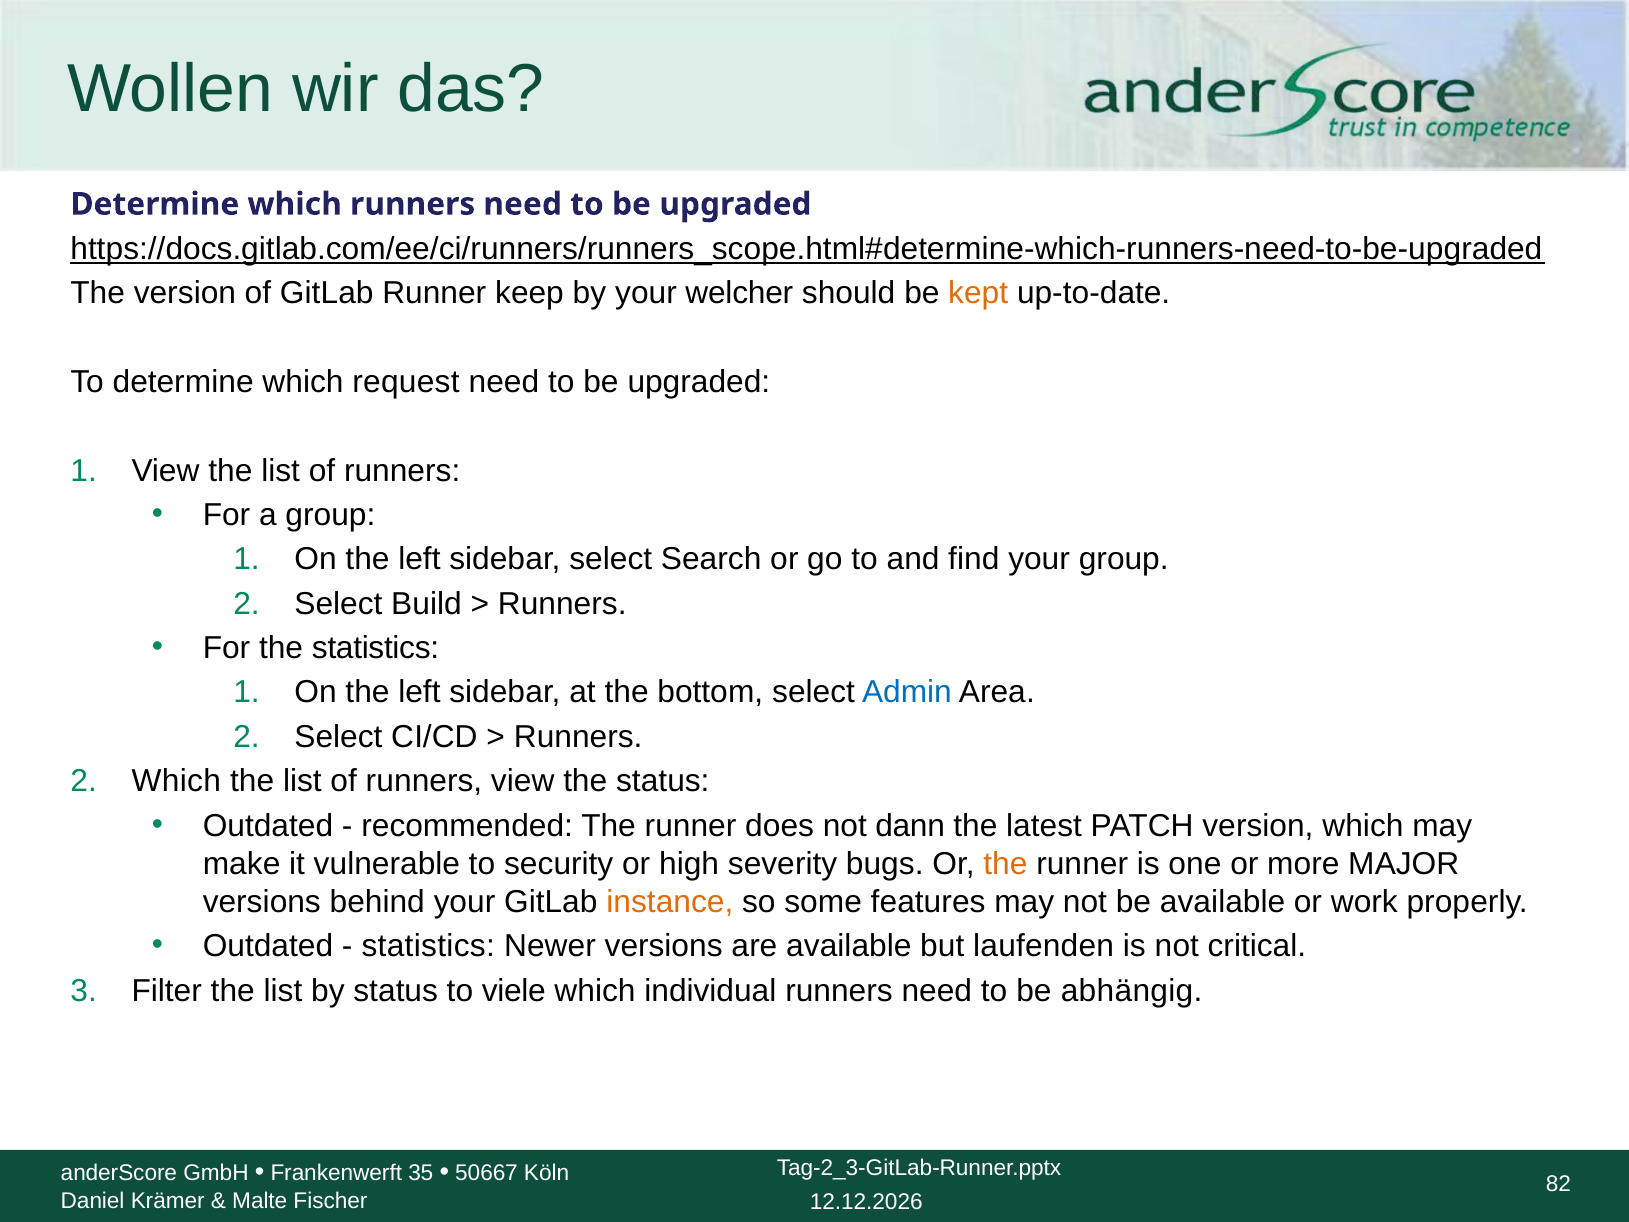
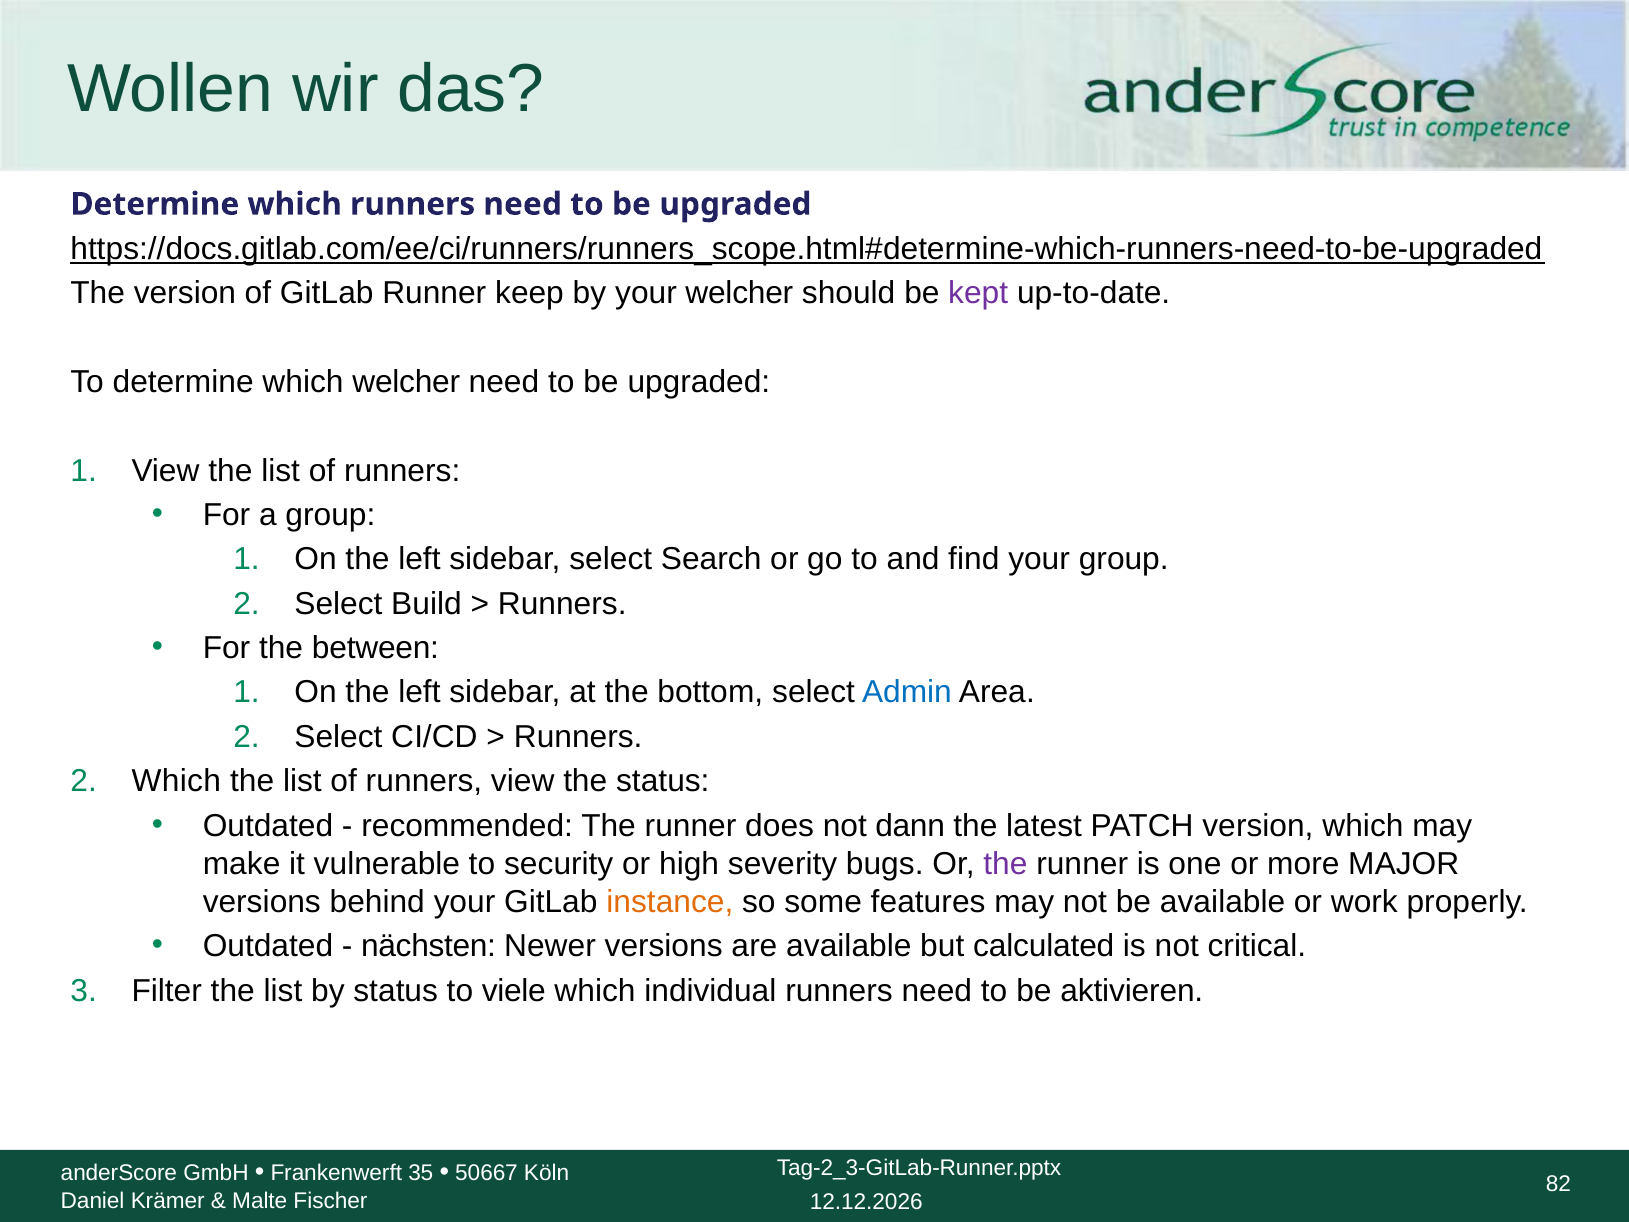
kept colour: orange -> purple (978, 293)
which request: request -> welcher (406, 382)
the statistics: statistics -> between (375, 648)
the colour: orange -> purple (1005, 864)
statistics: statistics -> nächsten (429, 946)
laufenden: laufenden -> calculated (1044, 946)
abhängig: abhängig -> aktivieren (1132, 990)
